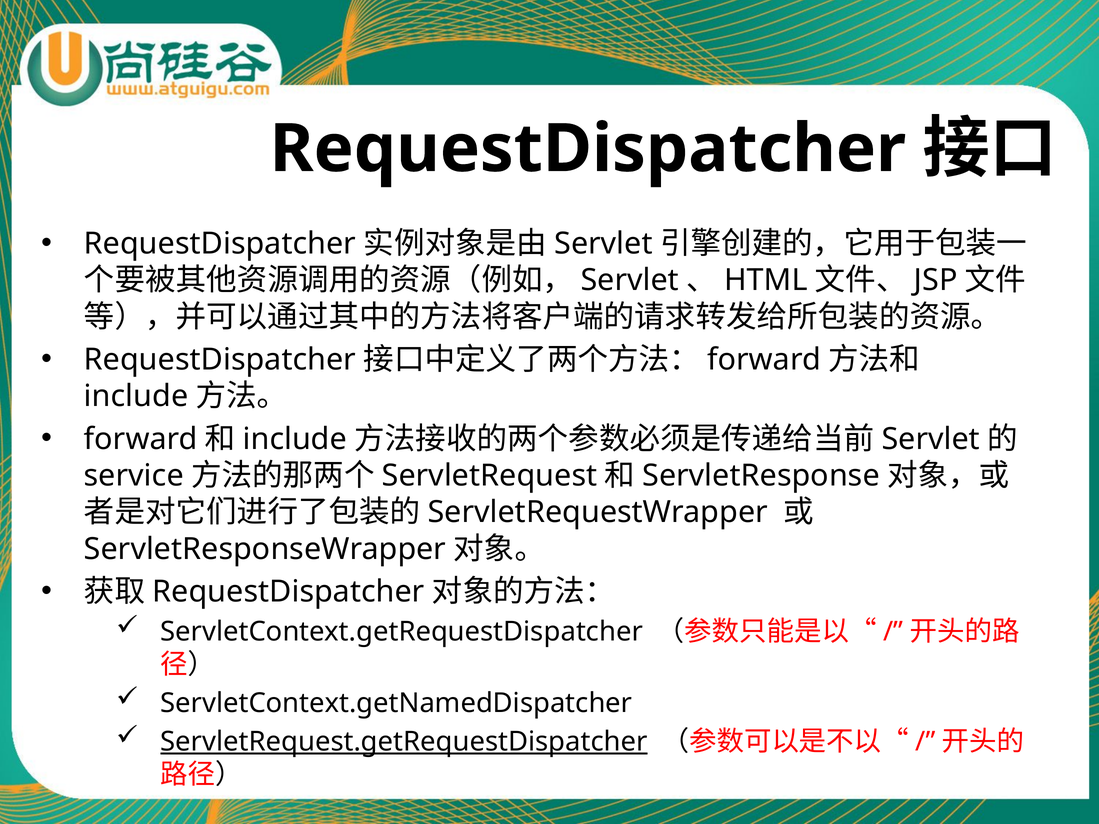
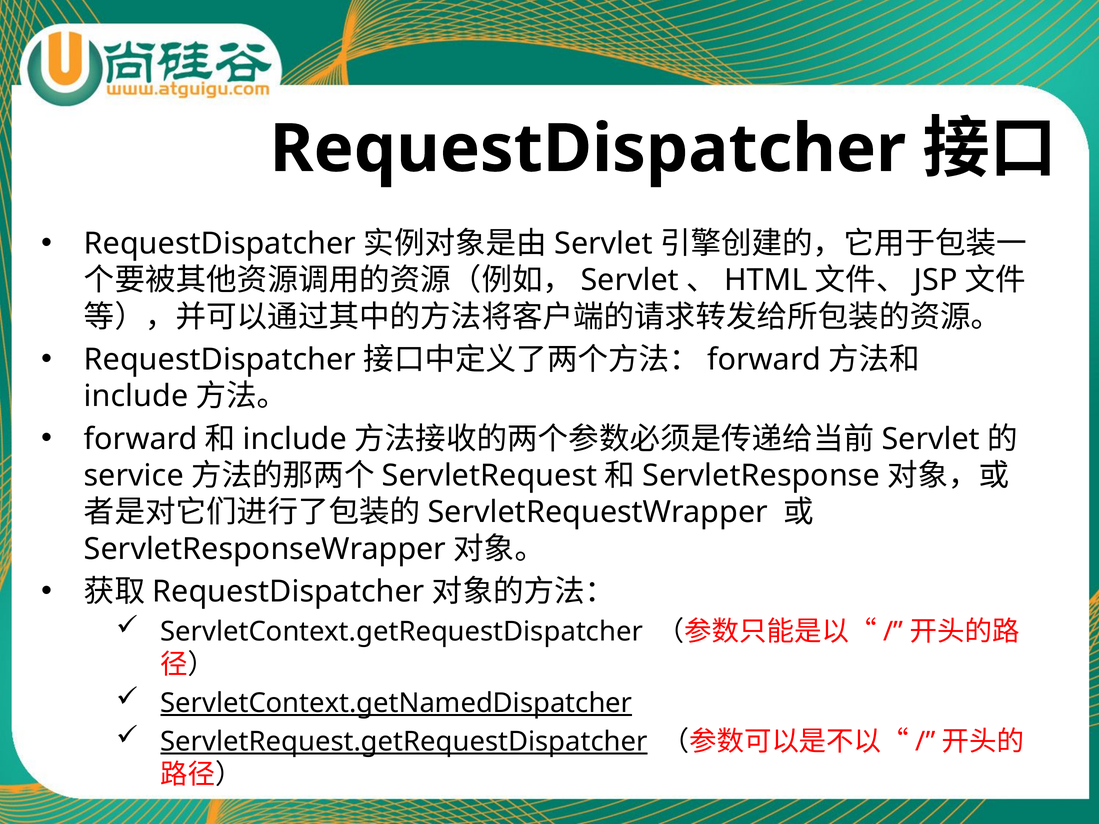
ServletContext.getNamedDispatcher underline: none -> present (396, 703)
